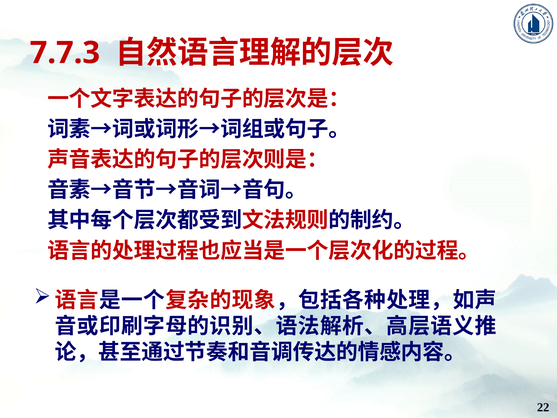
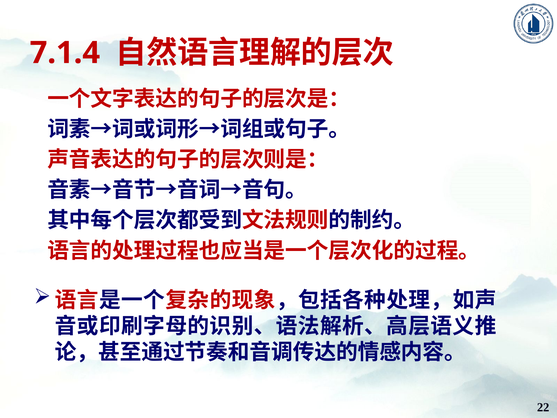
7.7.3: 7.7.3 -> 7.1.4 (65, 53)
